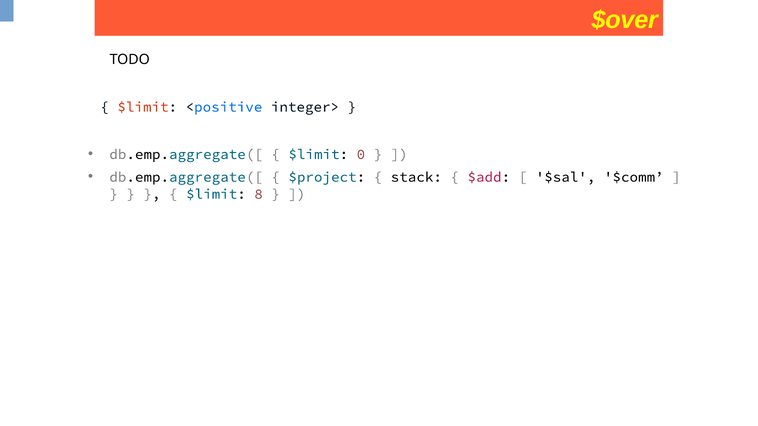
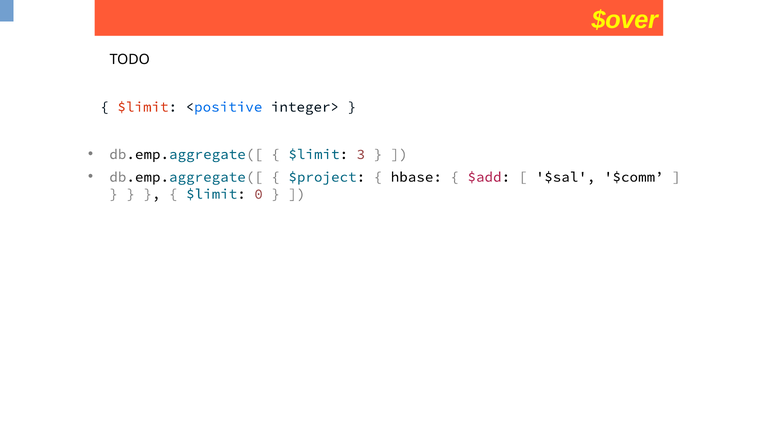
0: 0 -> 3 (361, 154)
stack: stack -> hbase (416, 177)
8: 8 -> 0 (259, 194)
